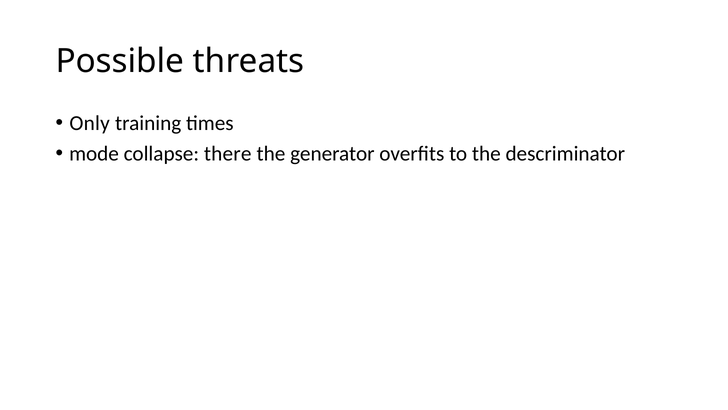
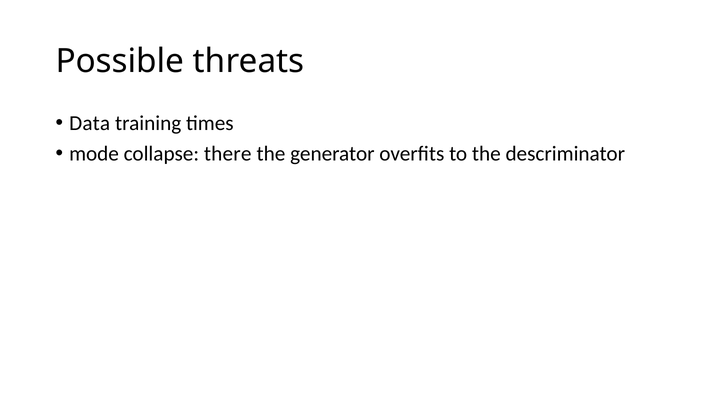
Only: Only -> Data (90, 123)
